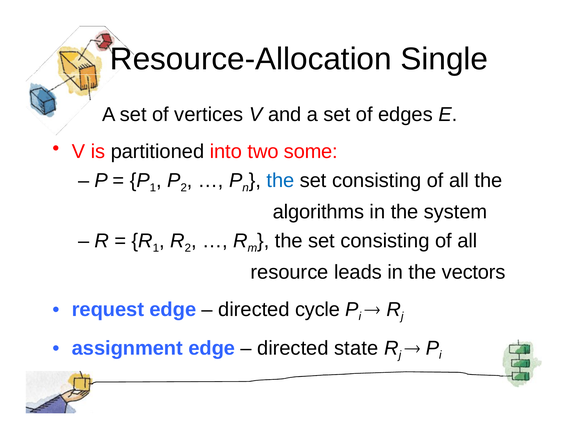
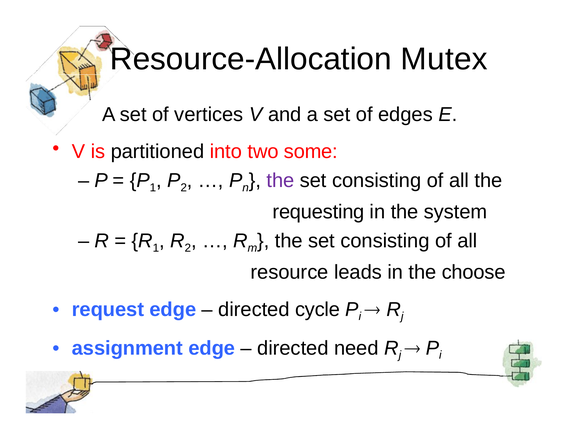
Single: Single -> Mutex (444, 59)
the colour: blue -> purple (280, 181)
algorithms: algorithms -> requesting (319, 212)
vectors: vectors -> choose (474, 272)
state: state -> need (356, 348)
